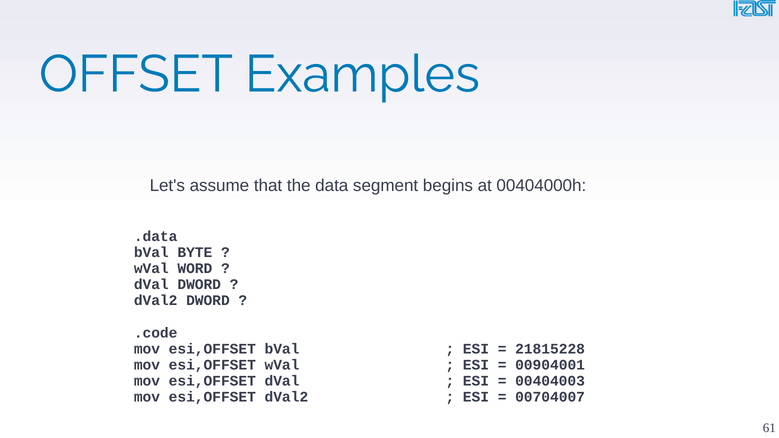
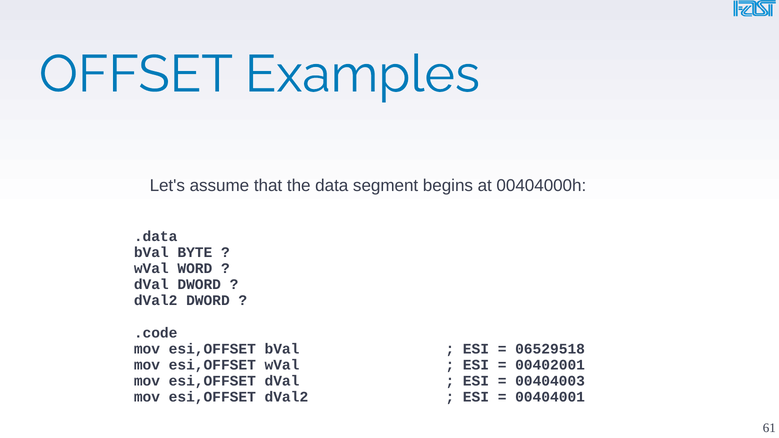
21815228: 21815228 -> 06529518 (550, 349)
00904001: 00904001 -> 00402001 (550, 365)
00704007: 00704007 -> 00404001 (550, 397)
